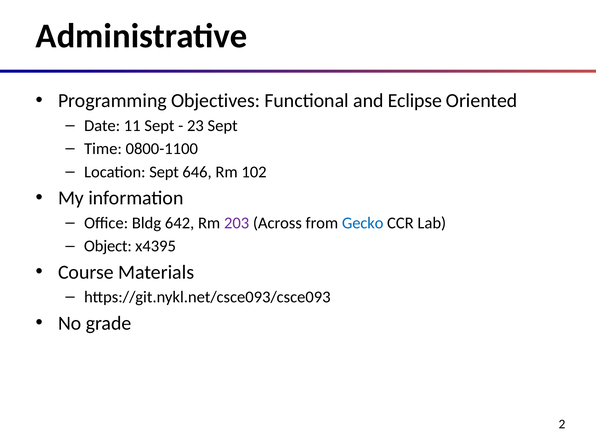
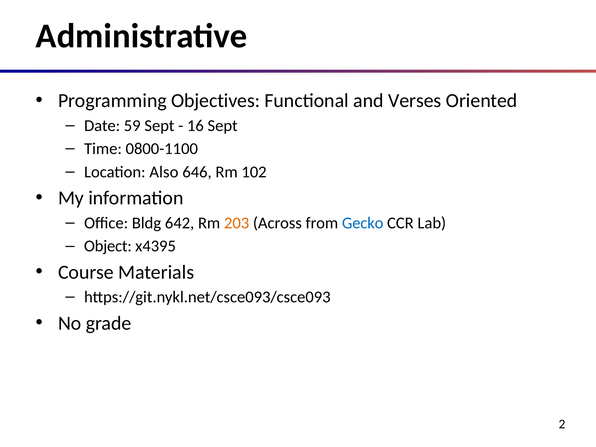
Eclipse: Eclipse -> Verses (415, 101)
11: 11 -> 59 (132, 126)
23: 23 -> 16 (195, 126)
Location Sept: Sept -> Also (164, 172)
203 colour: purple -> orange (237, 223)
